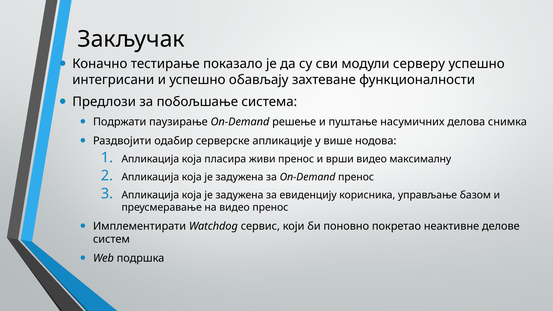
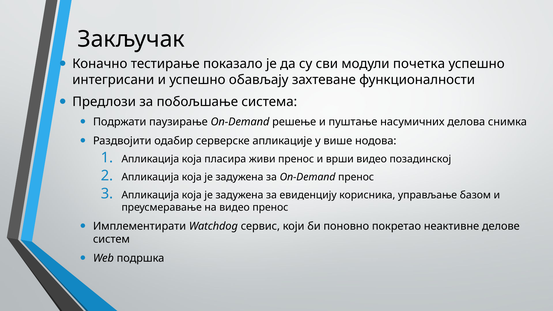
серверу: серверу -> почетка (419, 64)
максималну: максималну -> позадинској (420, 159)
